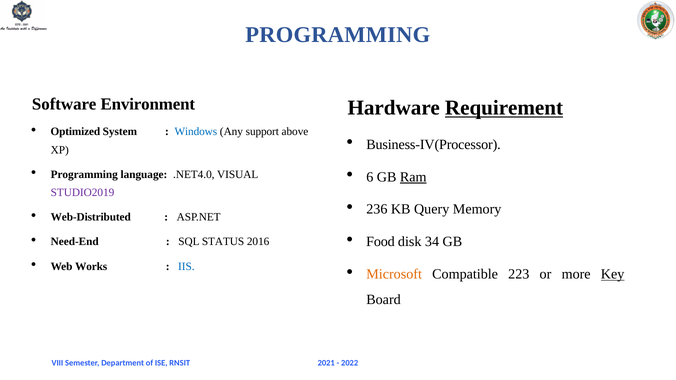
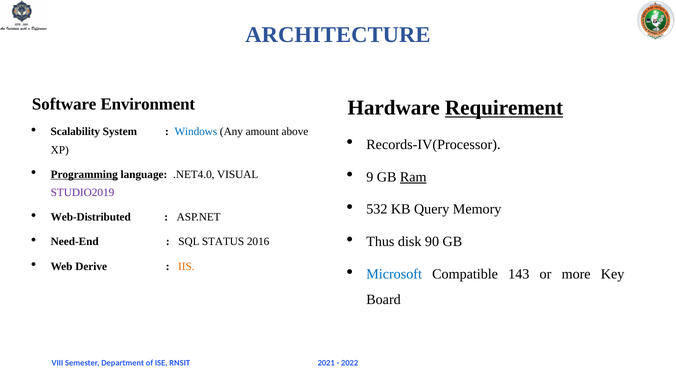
PROGRAMMING: PROGRAMMING -> ARCHITECTURE (338, 35)
Optimized: Optimized -> Scalability (75, 132)
support: support -> amount (262, 132)
Business-IV(Processor: Business-IV(Processor -> Records-IV(Processor (433, 145)
Programming underline: none -> present (84, 175)
6: 6 -> 9 (370, 177)
236: 236 -> 532 (377, 209)
Food: Food -> Thus (380, 242)
34: 34 -> 90 (432, 242)
Works: Works -> Derive (91, 266)
IIS colour: blue -> orange (186, 266)
Microsoft colour: orange -> blue (394, 274)
223: 223 -> 143 (519, 274)
Key underline: present -> none (613, 274)
